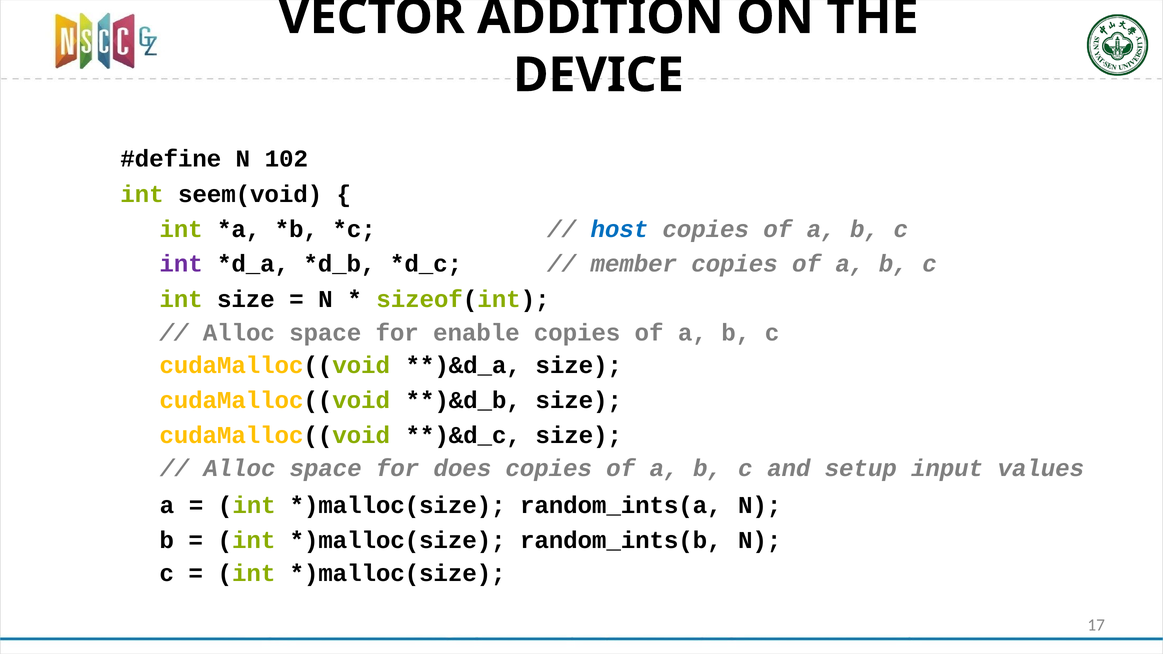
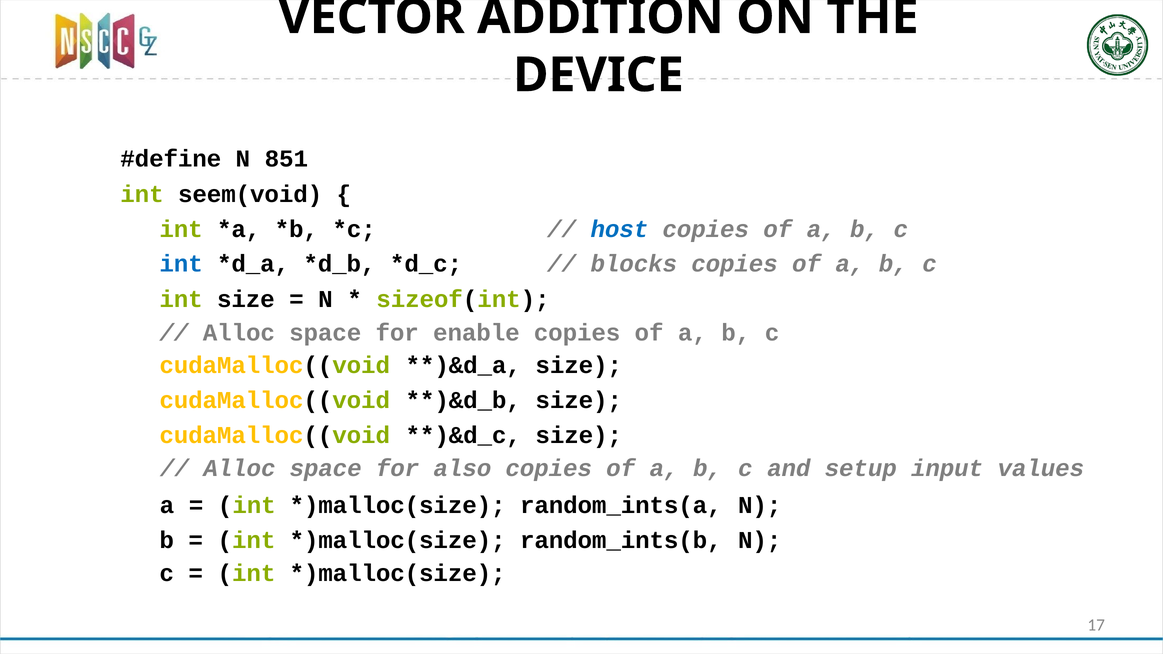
102: 102 -> 851 (286, 159)
int colour: purple -> blue (181, 264)
member: member -> blocks (634, 264)
does: does -> also (462, 469)
